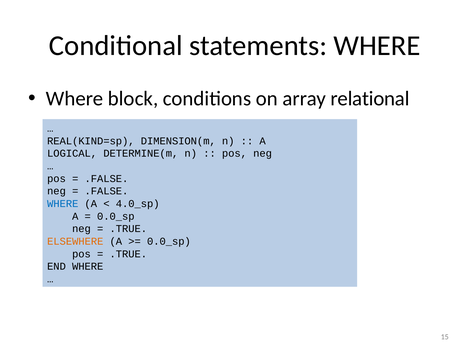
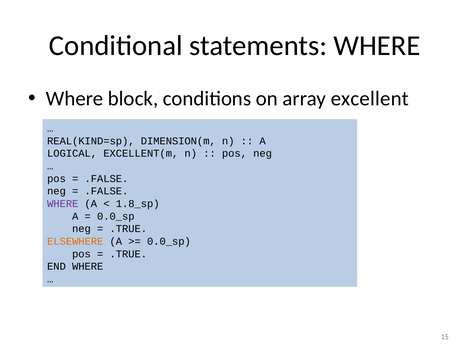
relational: relational -> excellent (370, 99)
DETERMINE(m: DETERMINE(m -> EXCELLENT(m (141, 153)
WHERE colour: blue -> purple (63, 203)
4.0_sp: 4.0_sp -> 1.8_sp (138, 203)
